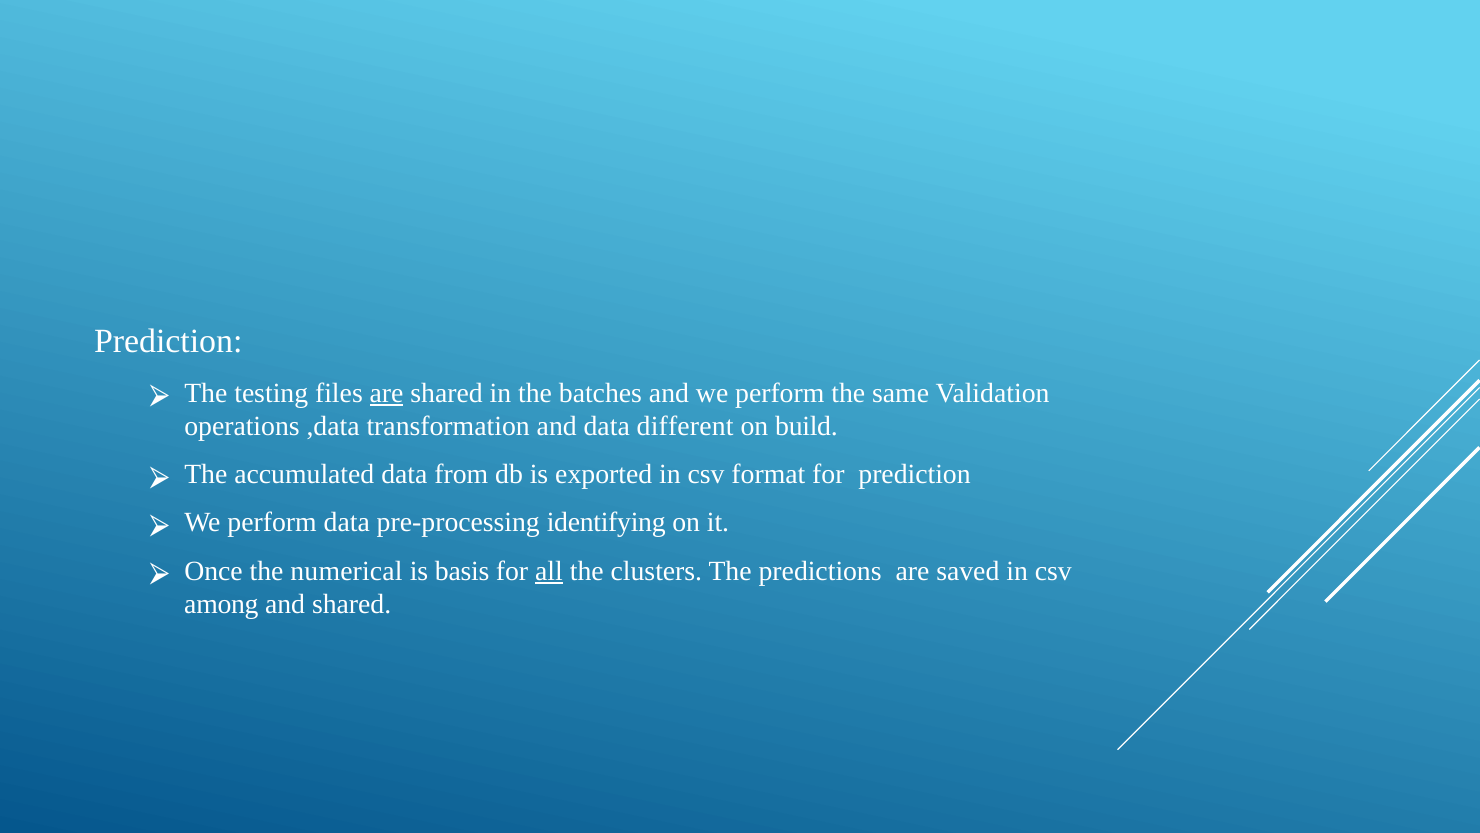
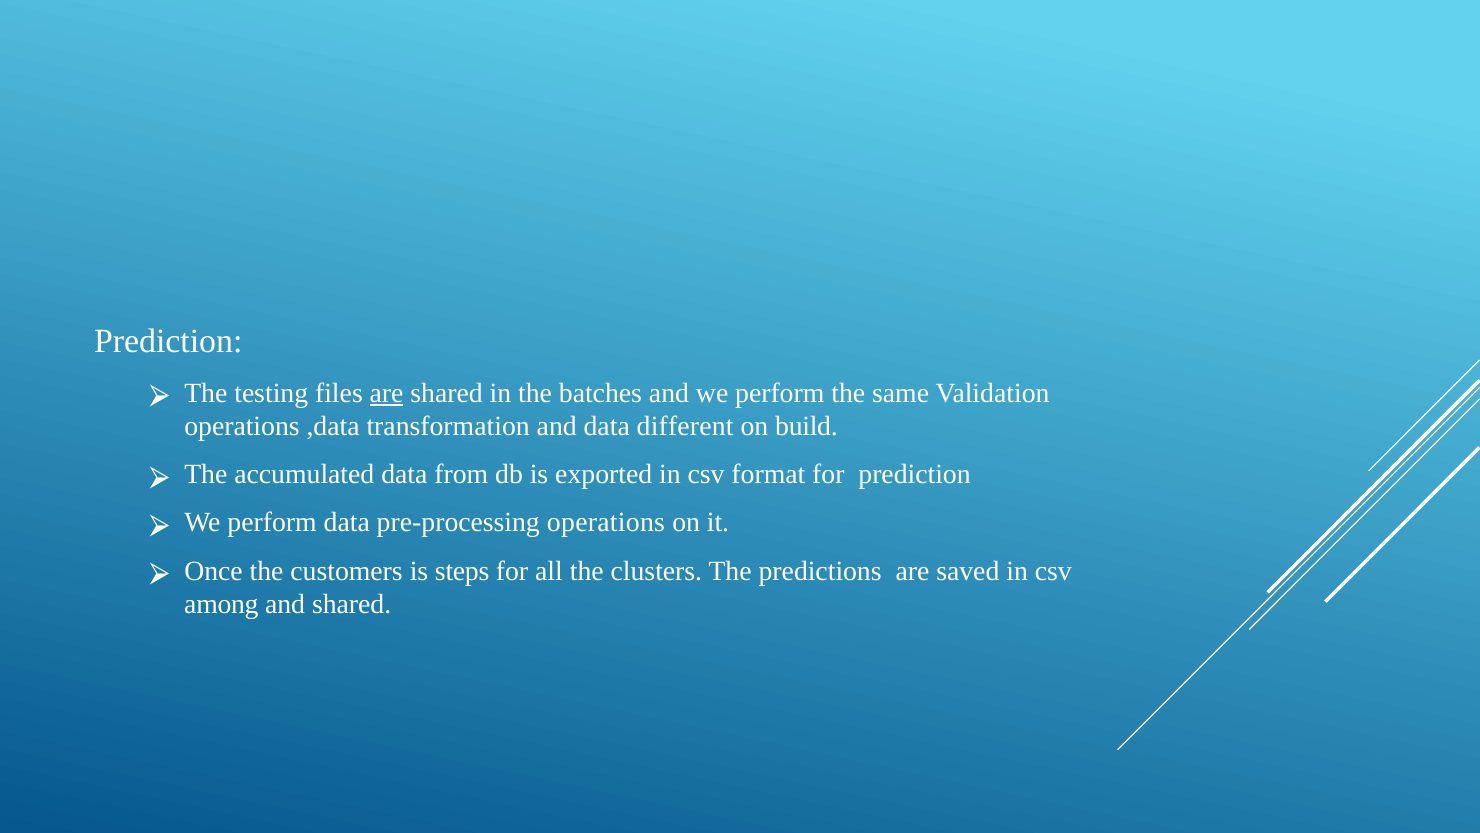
pre-processing identifying: identifying -> operations (606, 522)
numerical: numerical -> customers (347, 571)
basis: basis -> steps (462, 571)
all underline: present -> none (549, 571)
